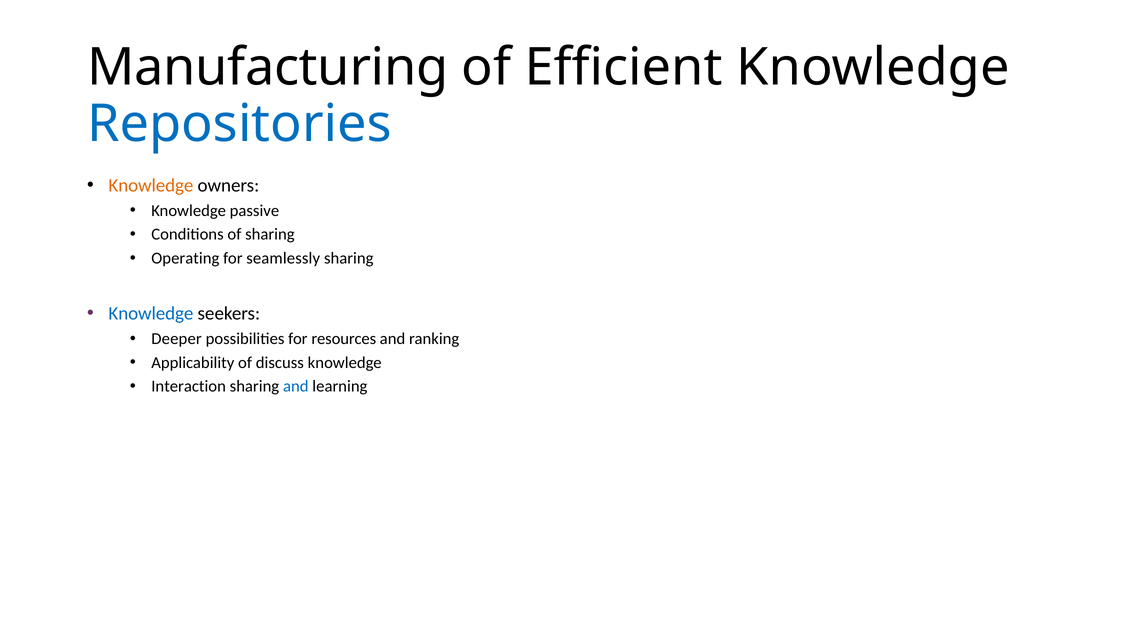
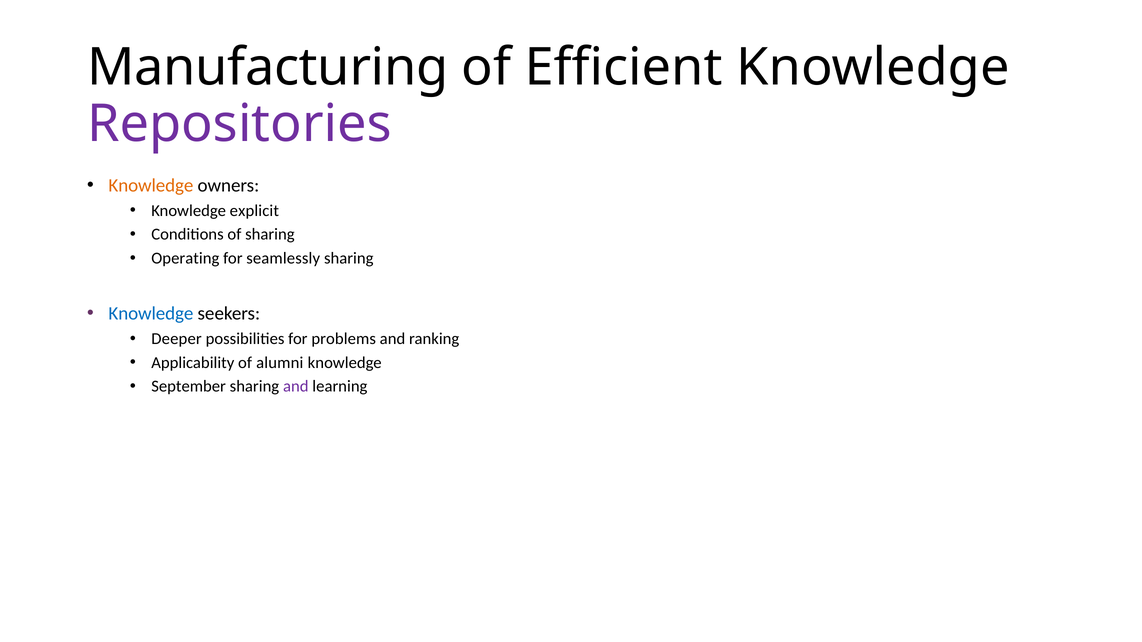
Repositories colour: blue -> purple (239, 124)
passive: passive -> explicit (254, 211)
resources: resources -> problems (344, 339)
discuss: discuss -> alumni (280, 363)
Interaction: Interaction -> September (189, 387)
and colour: blue -> purple (296, 387)
